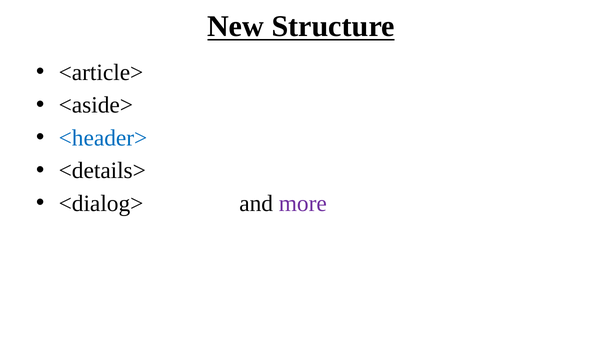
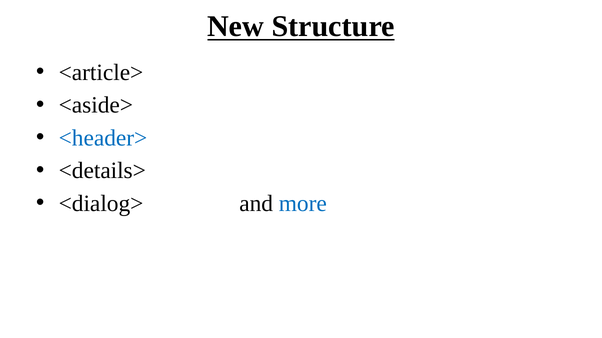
more colour: purple -> blue (303, 204)
